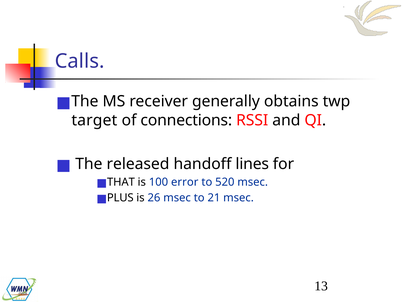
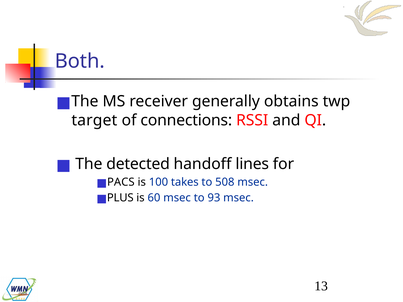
Calls: Calls -> Both (80, 61)
released: released -> detected (138, 164)
THAT: THAT -> PACS (121, 182)
error: error -> takes (185, 182)
520: 520 -> 508 (225, 182)
26: 26 -> 60 (154, 198)
21: 21 -> 93 (214, 198)
